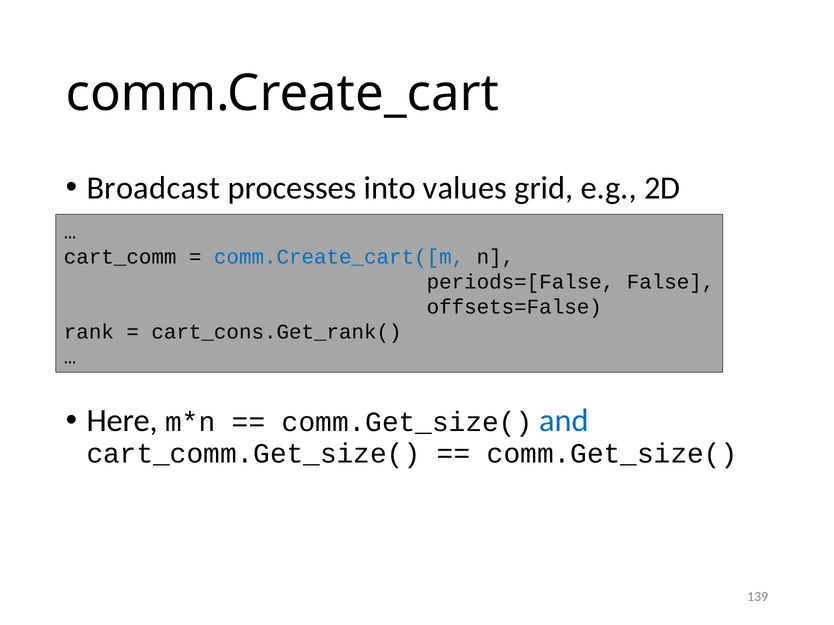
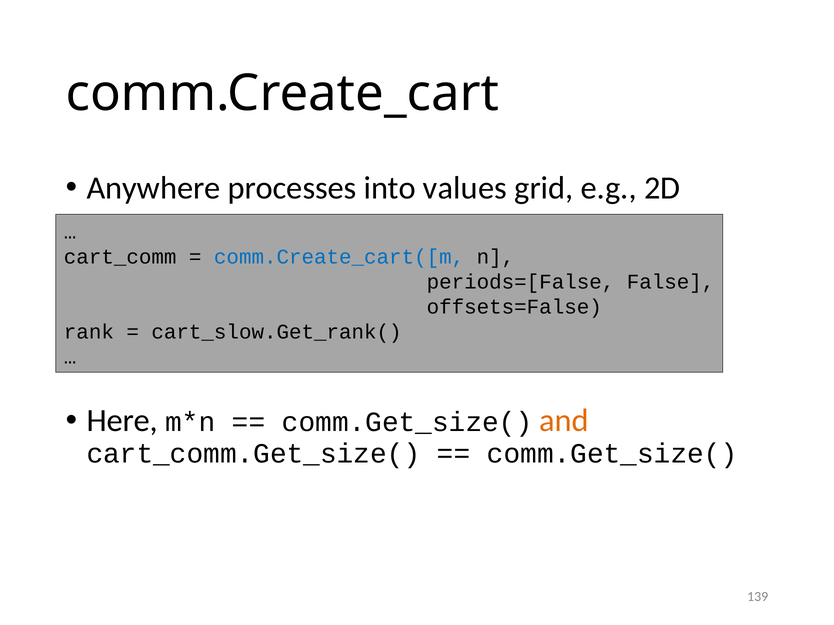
Broadcast: Broadcast -> Anywhere (154, 188)
cart_cons.Get_rank(: cart_cons.Get_rank( -> cart_slow.Get_rank( (277, 332)
and colour: blue -> orange (564, 421)
